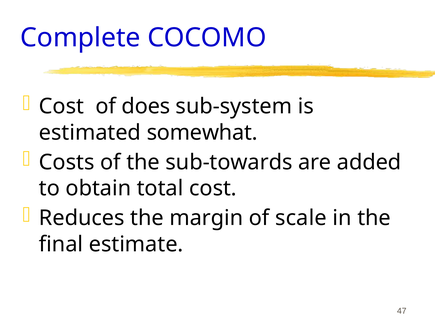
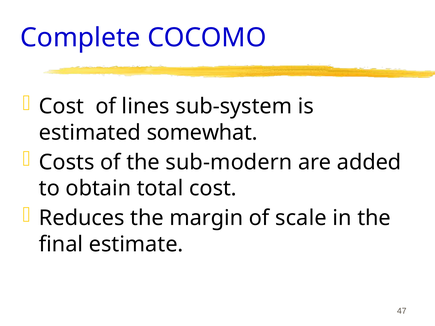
does: does -> lines (146, 107)
sub-towards: sub-towards -> sub-modern (229, 162)
